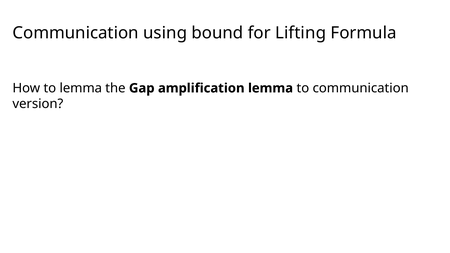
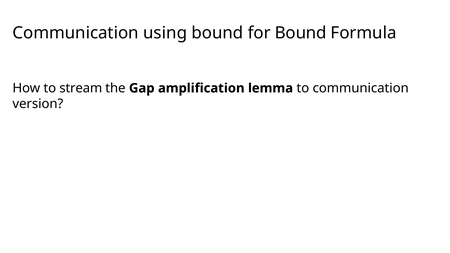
for Lifting: Lifting -> Bound (301, 33)
to lemma: lemma -> stream (81, 88)
